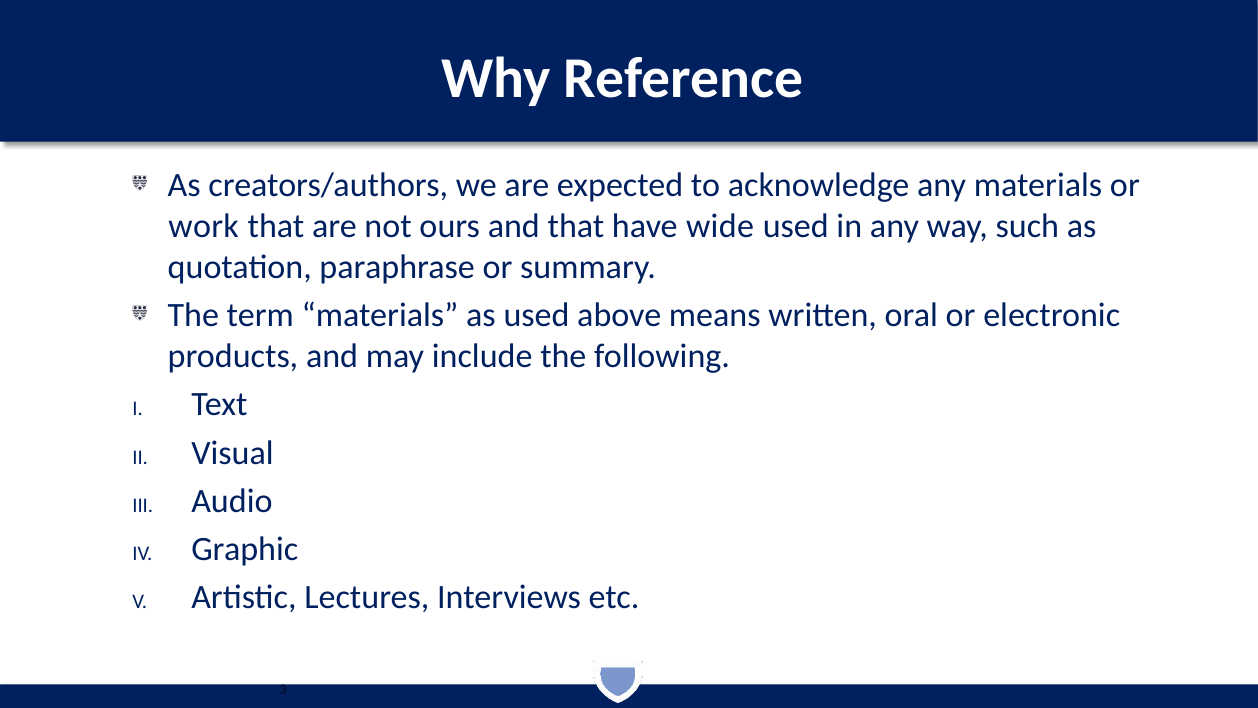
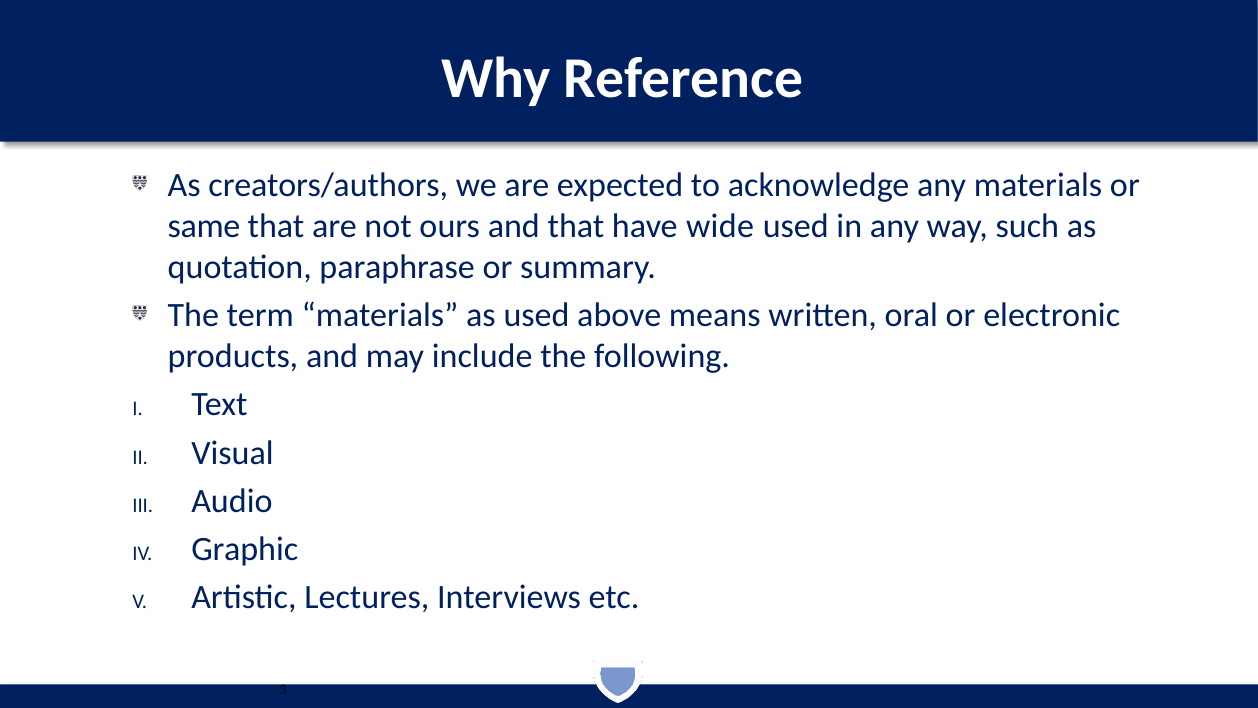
work: work -> same (204, 226)
